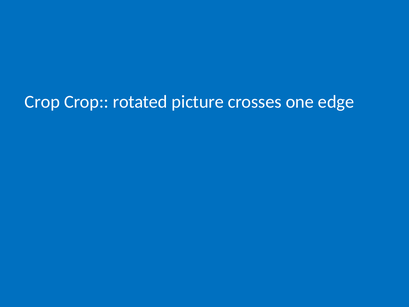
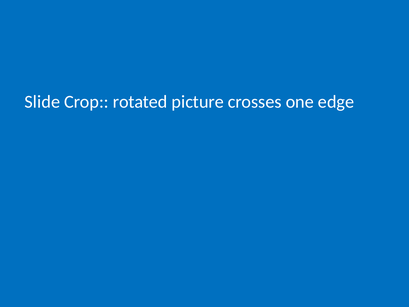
Crop: Crop -> Slide (42, 102)
